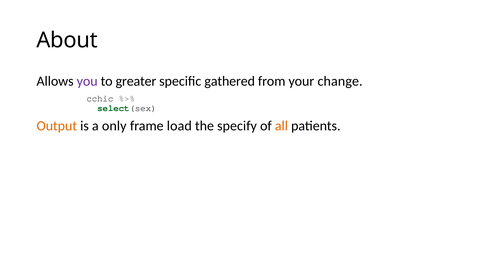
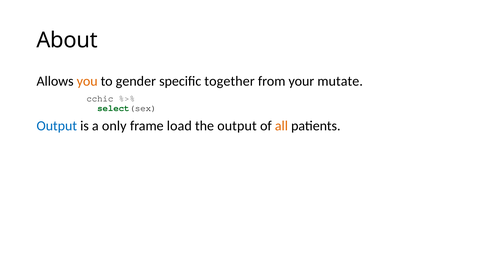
you colour: purple -> orange (87, 81)
greater: greater -> gender (136, 81)
gathered: gathered -> together (230, 81)
change: change -> mutate (340, 81)
Output colour: orange -> blue (57, 125)
the specify: specify -> output (237, 125)
